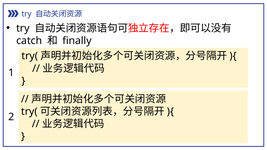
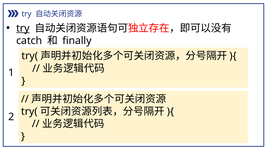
try underline: none -> present (23, 28)
